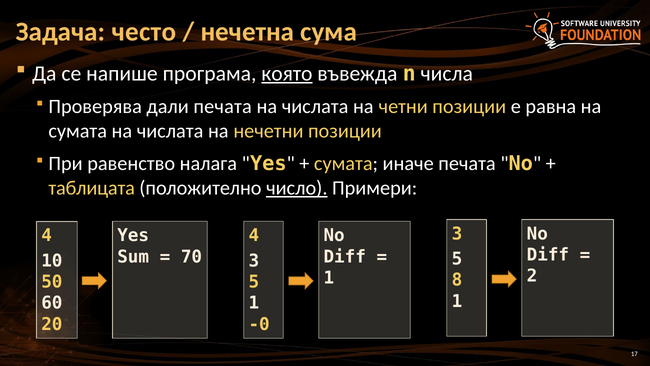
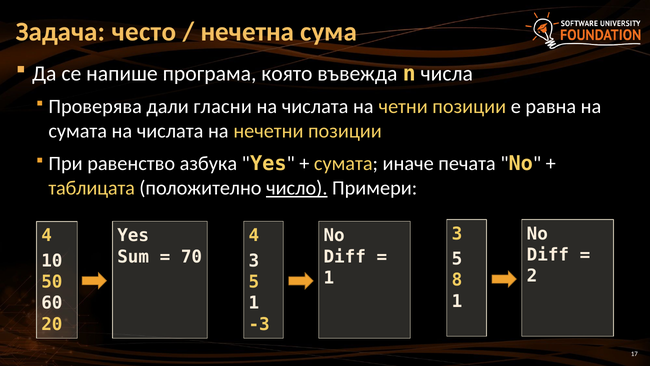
която underline: present -> none (287, 73)
дали печата: печата -> гласни (223, 107)
налага: налага -> азбука (208, 163)
-0: -0 -> -3 (259, 324)
